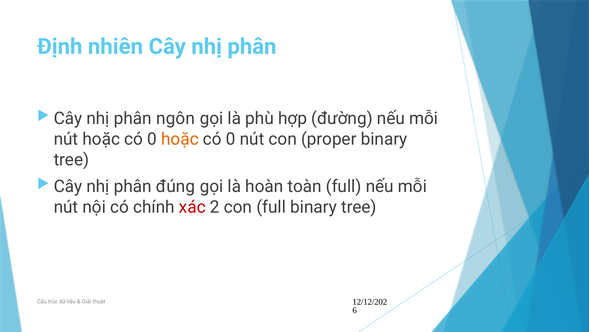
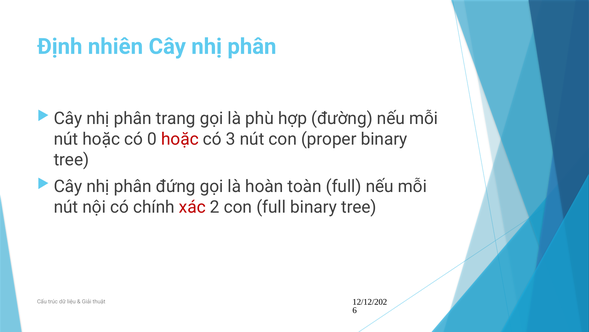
ngôn: ngôn -> trang (176, 118)
hoặc colour: orange -> red (180, 139)
0: 0 -> 3 (231, 139)
đúng: đúng -> đứng (176, 186)
